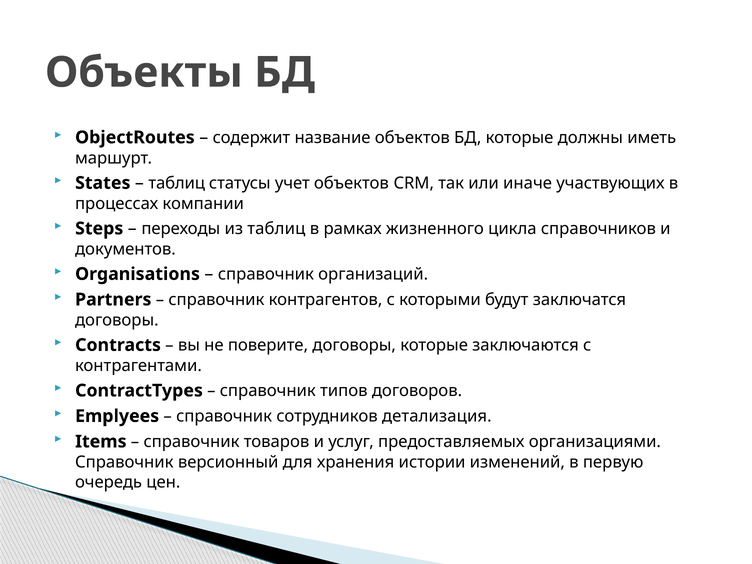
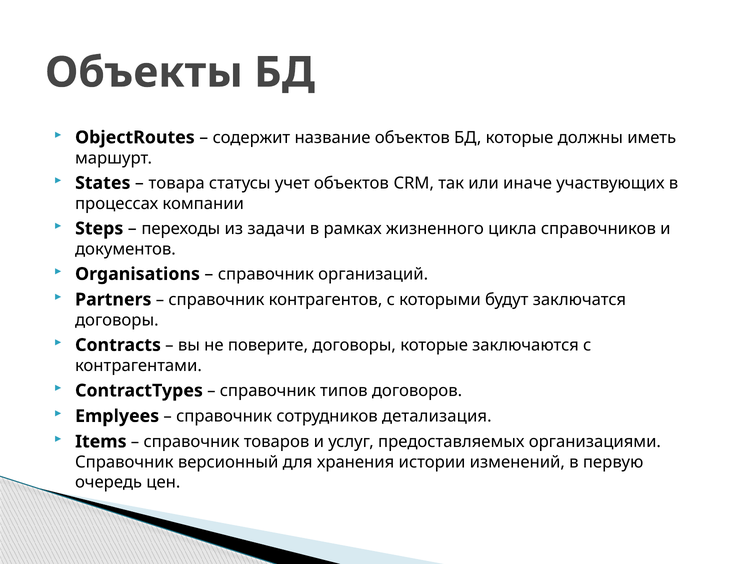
таблиц: таблиц -> товара (177, 183)
из таблиц: таблиц -> задачи (276, 229)
